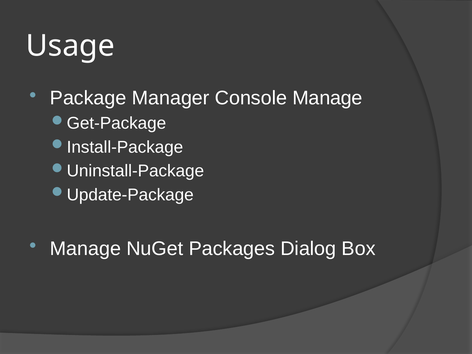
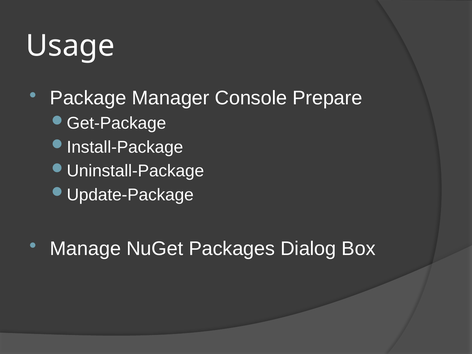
Console Manage: Manage -> Prepare (327, 98)
